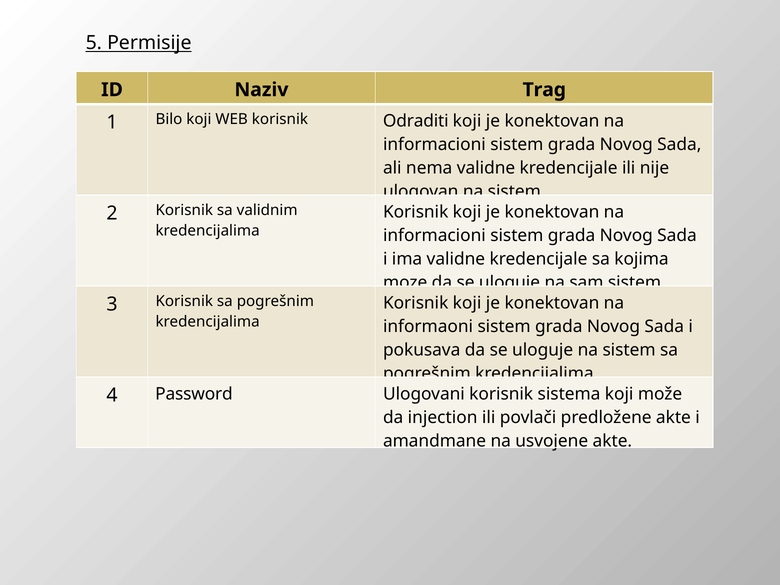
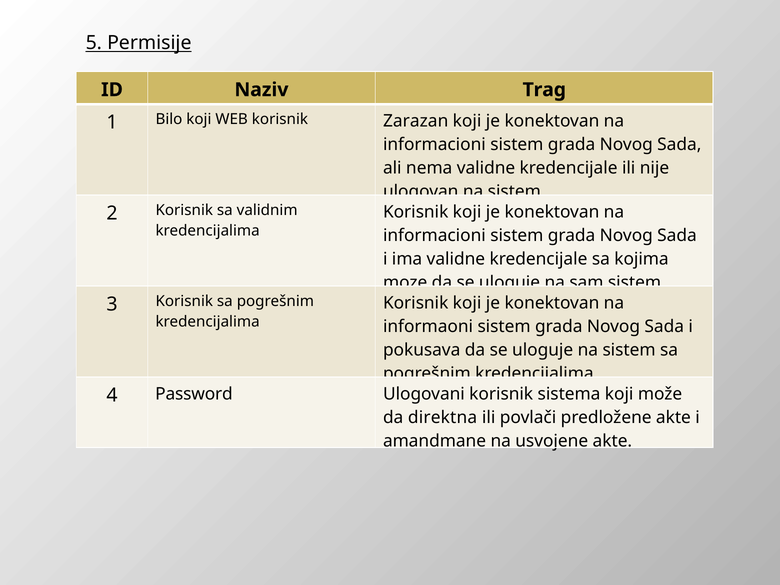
Odraditi: Odraditi -> Zarazan (416, 121)
injection: injection -> direktna (443, 417)
